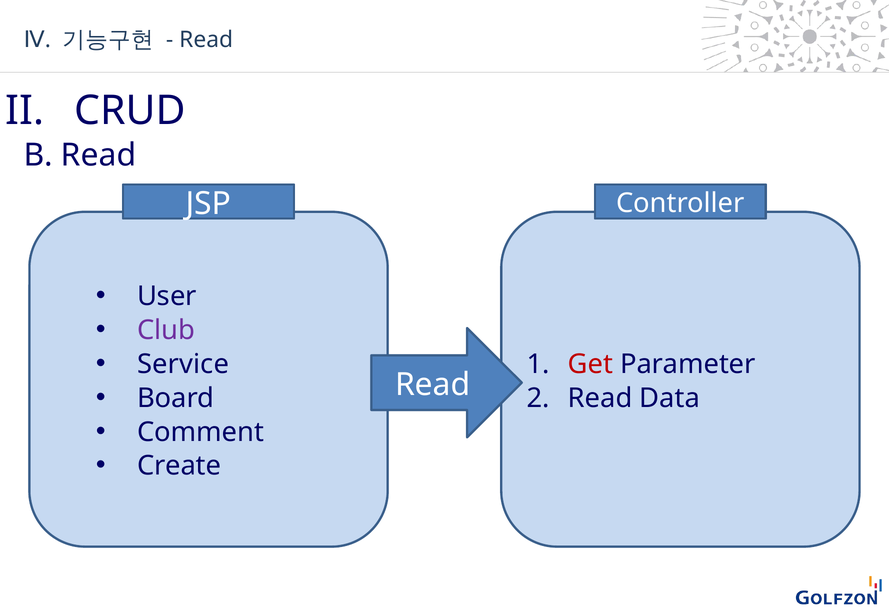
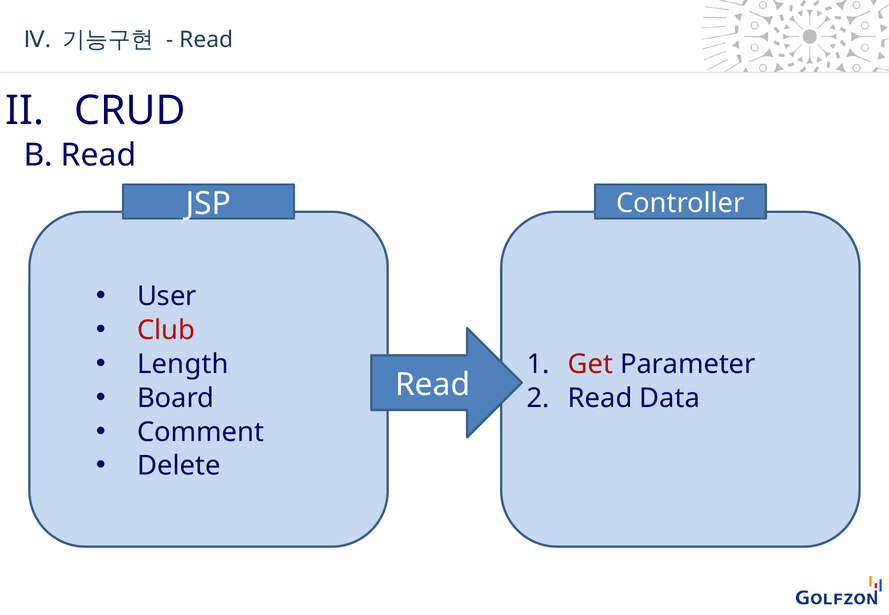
Club colour: purple -> red (166, 330)
Service: Service -> Length (183, 364)
Create: Create -> Delete (179, 466)
